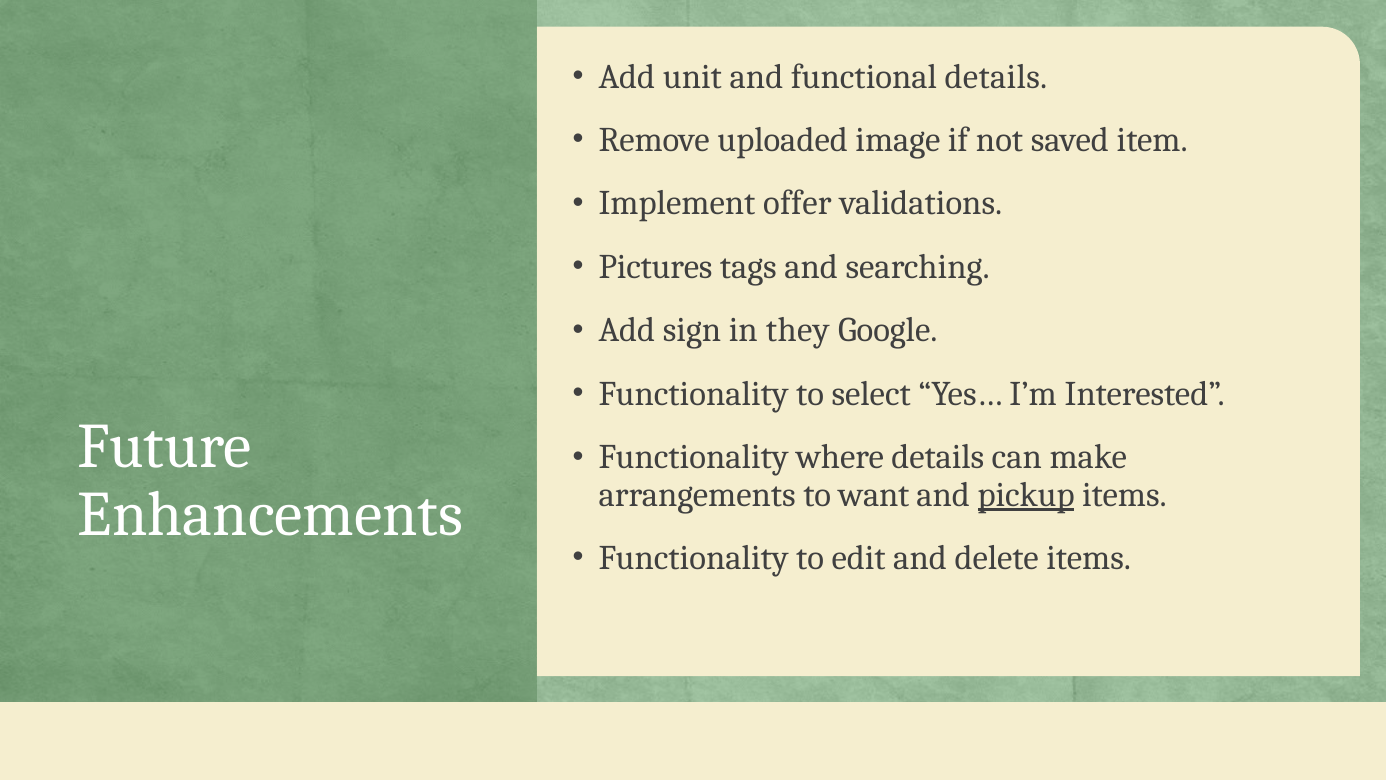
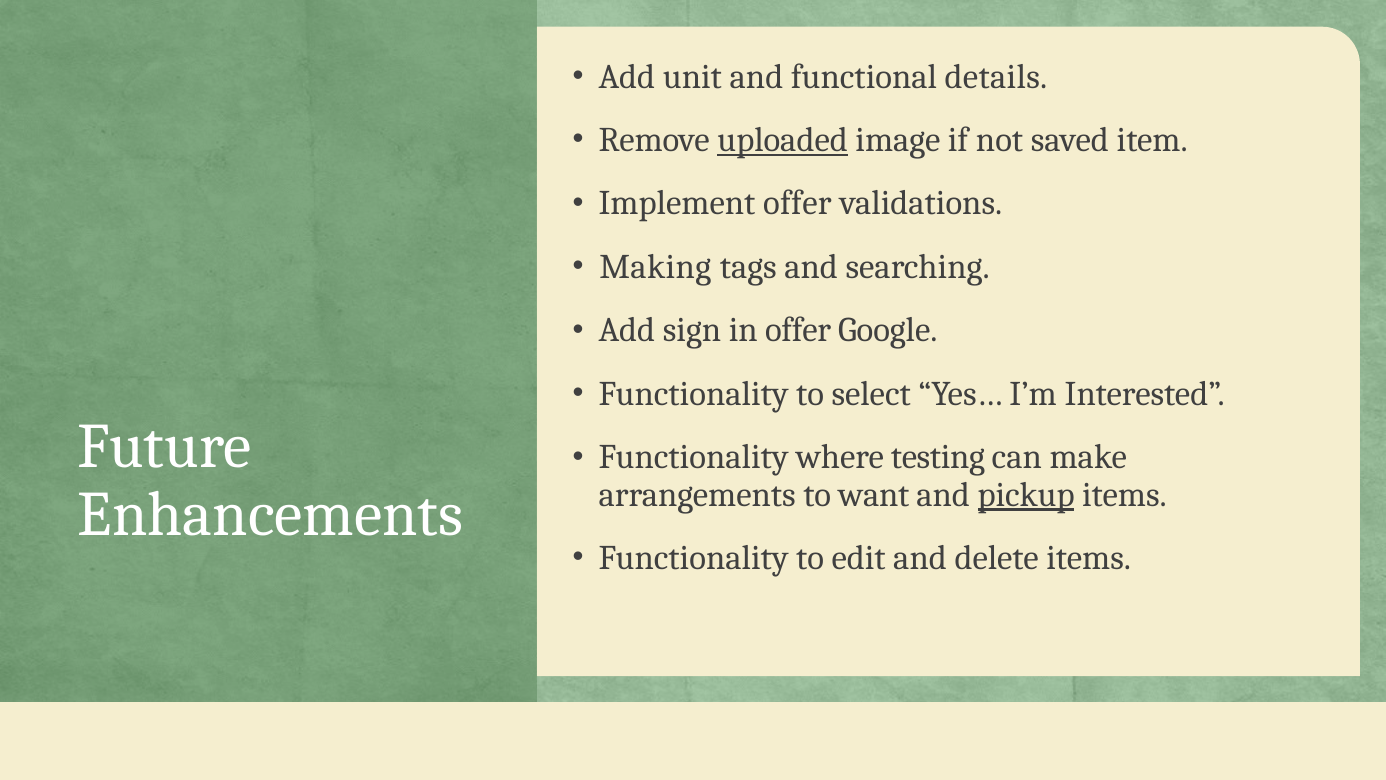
uploaded underline: none -> present (783, 140)
Pictures: Pictures -> Making (655, 267)
in they: they -> offer (798, 330)
where details: details -> testing (938, 457)
